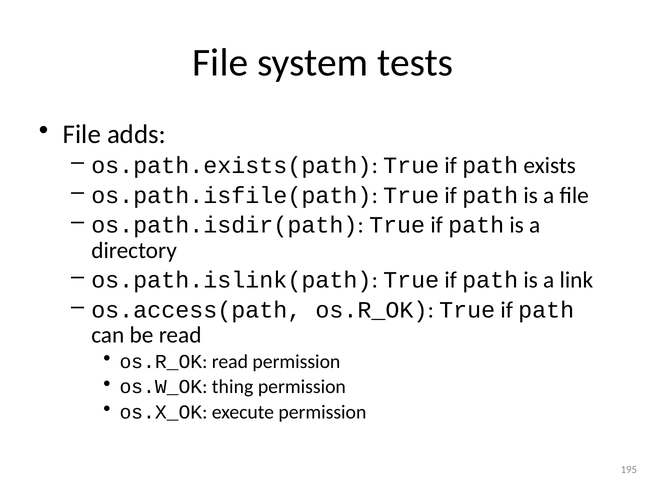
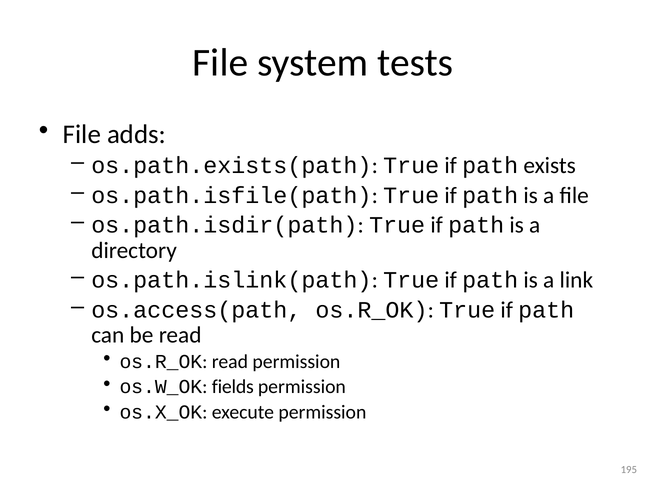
thing: thing -> fields (233, 387)
